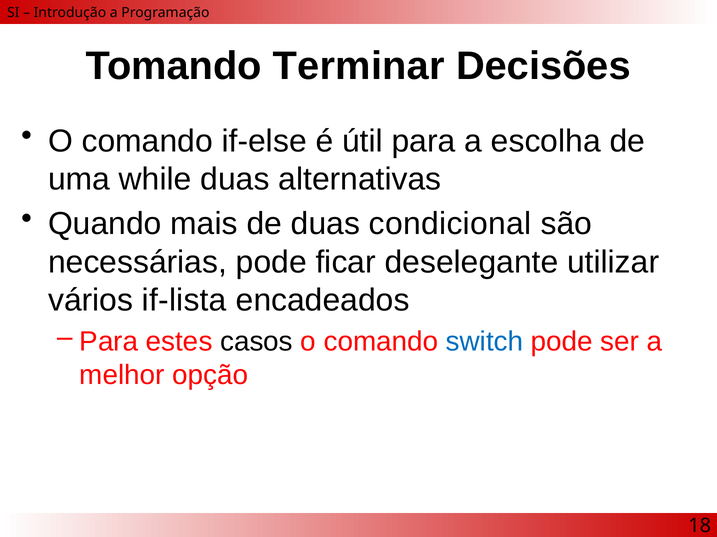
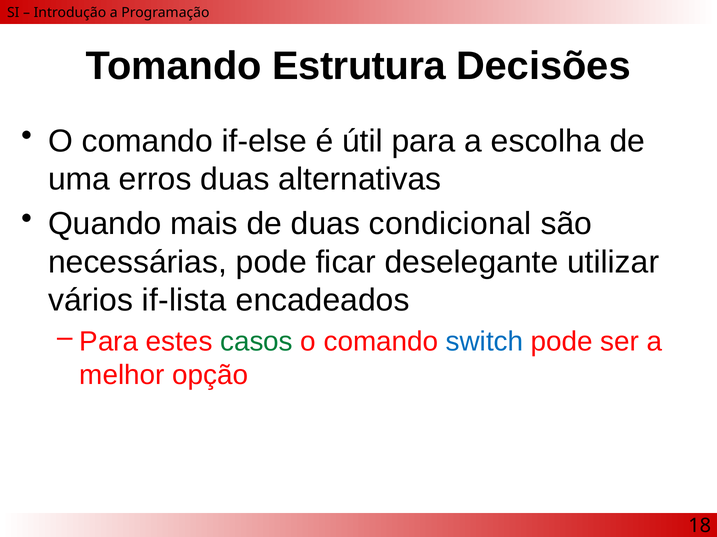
Terminar: Terminar -> Estrutura (359, 66)
while: while -> erros (155, 180)
casos colour: black -> green (256, 342)
